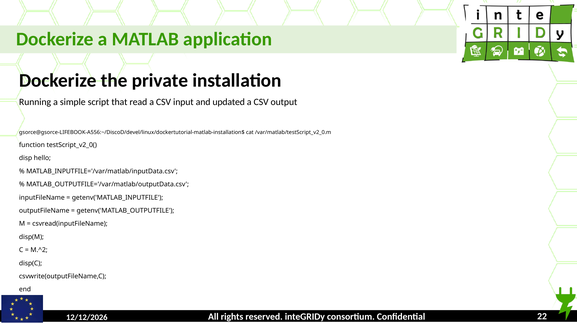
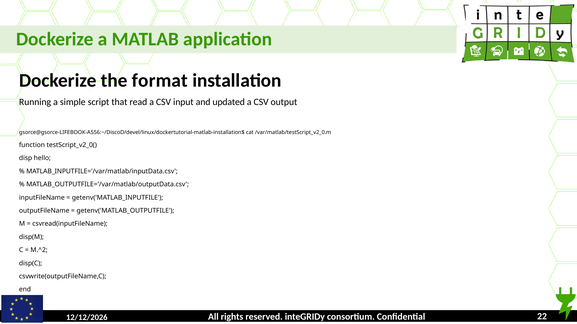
private: private -> format (160, 81)
